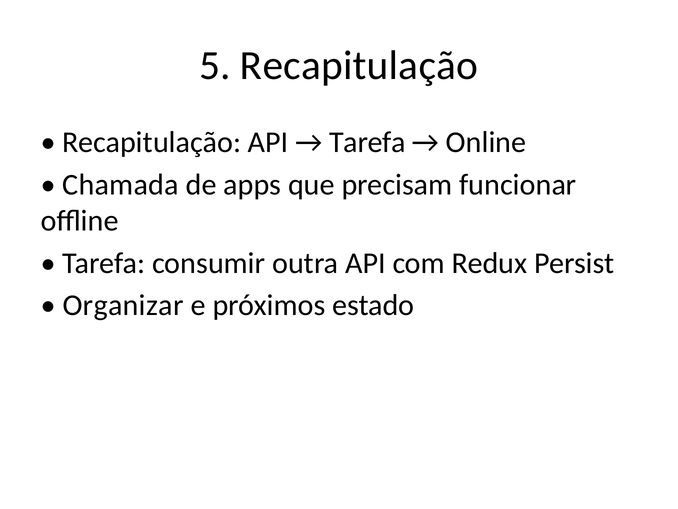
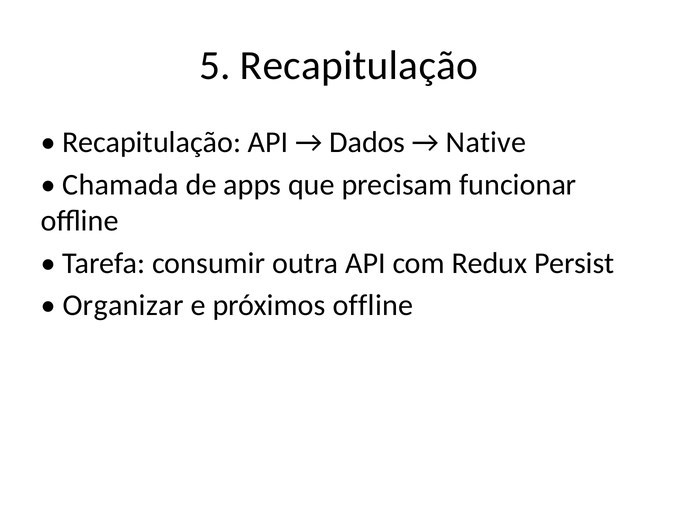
Tarefa: Tarefa -> Dados (367, 142)
Online: Online -> Native (486, 142)
próximos estado: estado -> offline (373, 305)
